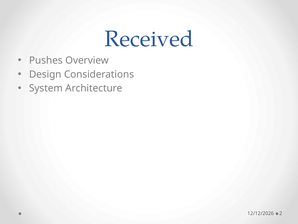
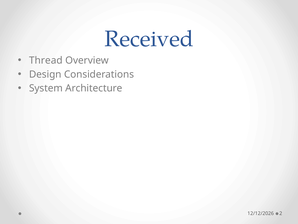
Pushes: Pushes -> Thread (46, 60)
